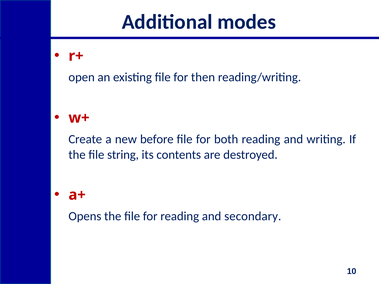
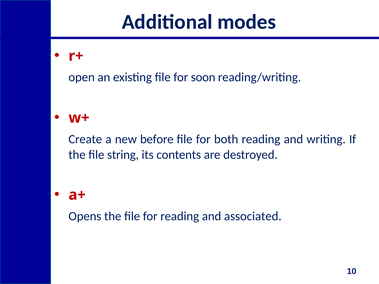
then: then -> soon (203, 77)
secondary: secondary -> associated (253, 216)
